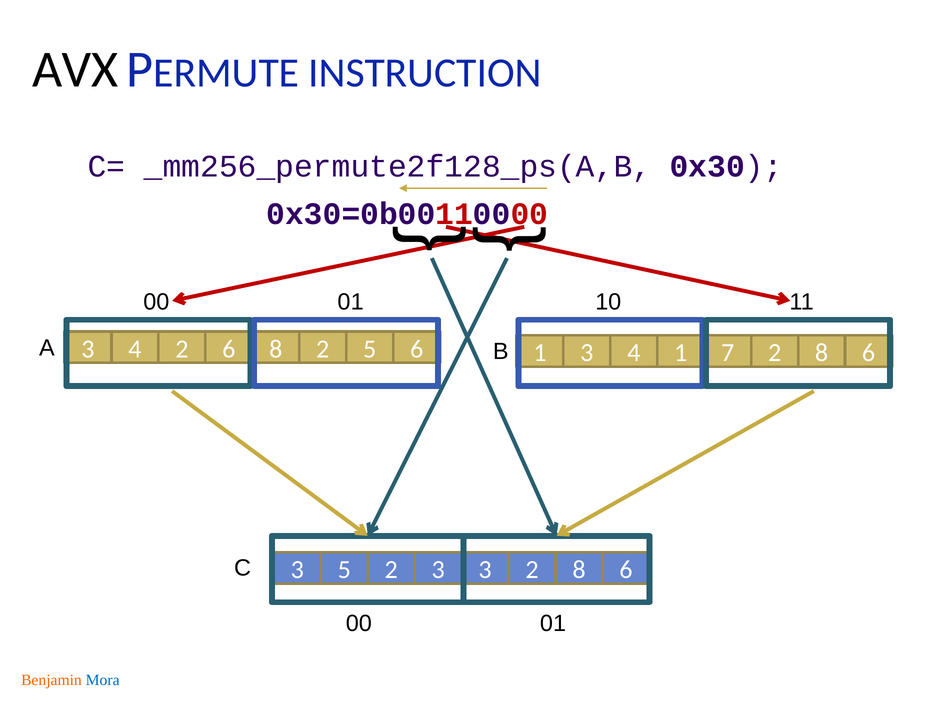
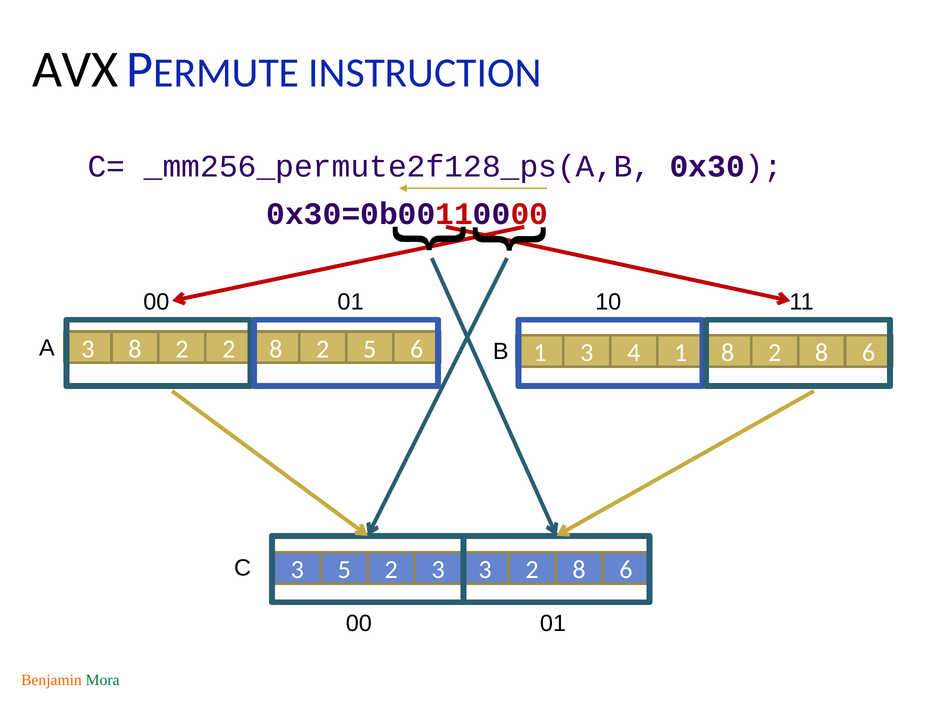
4: 4 -> 8 (135, 349)
2 6: 6 -> 2 (229, 349)
1 7: 7 -> 8 (728, 353)
Mora colour: blue -> green (103, 680)
